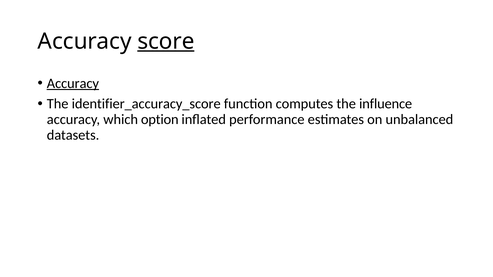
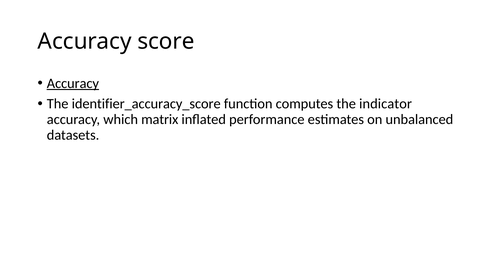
score underline: present -> none (166, 41)
influence: influence -> indicator (386, 104)
option: option -> matrix (160, 120)
